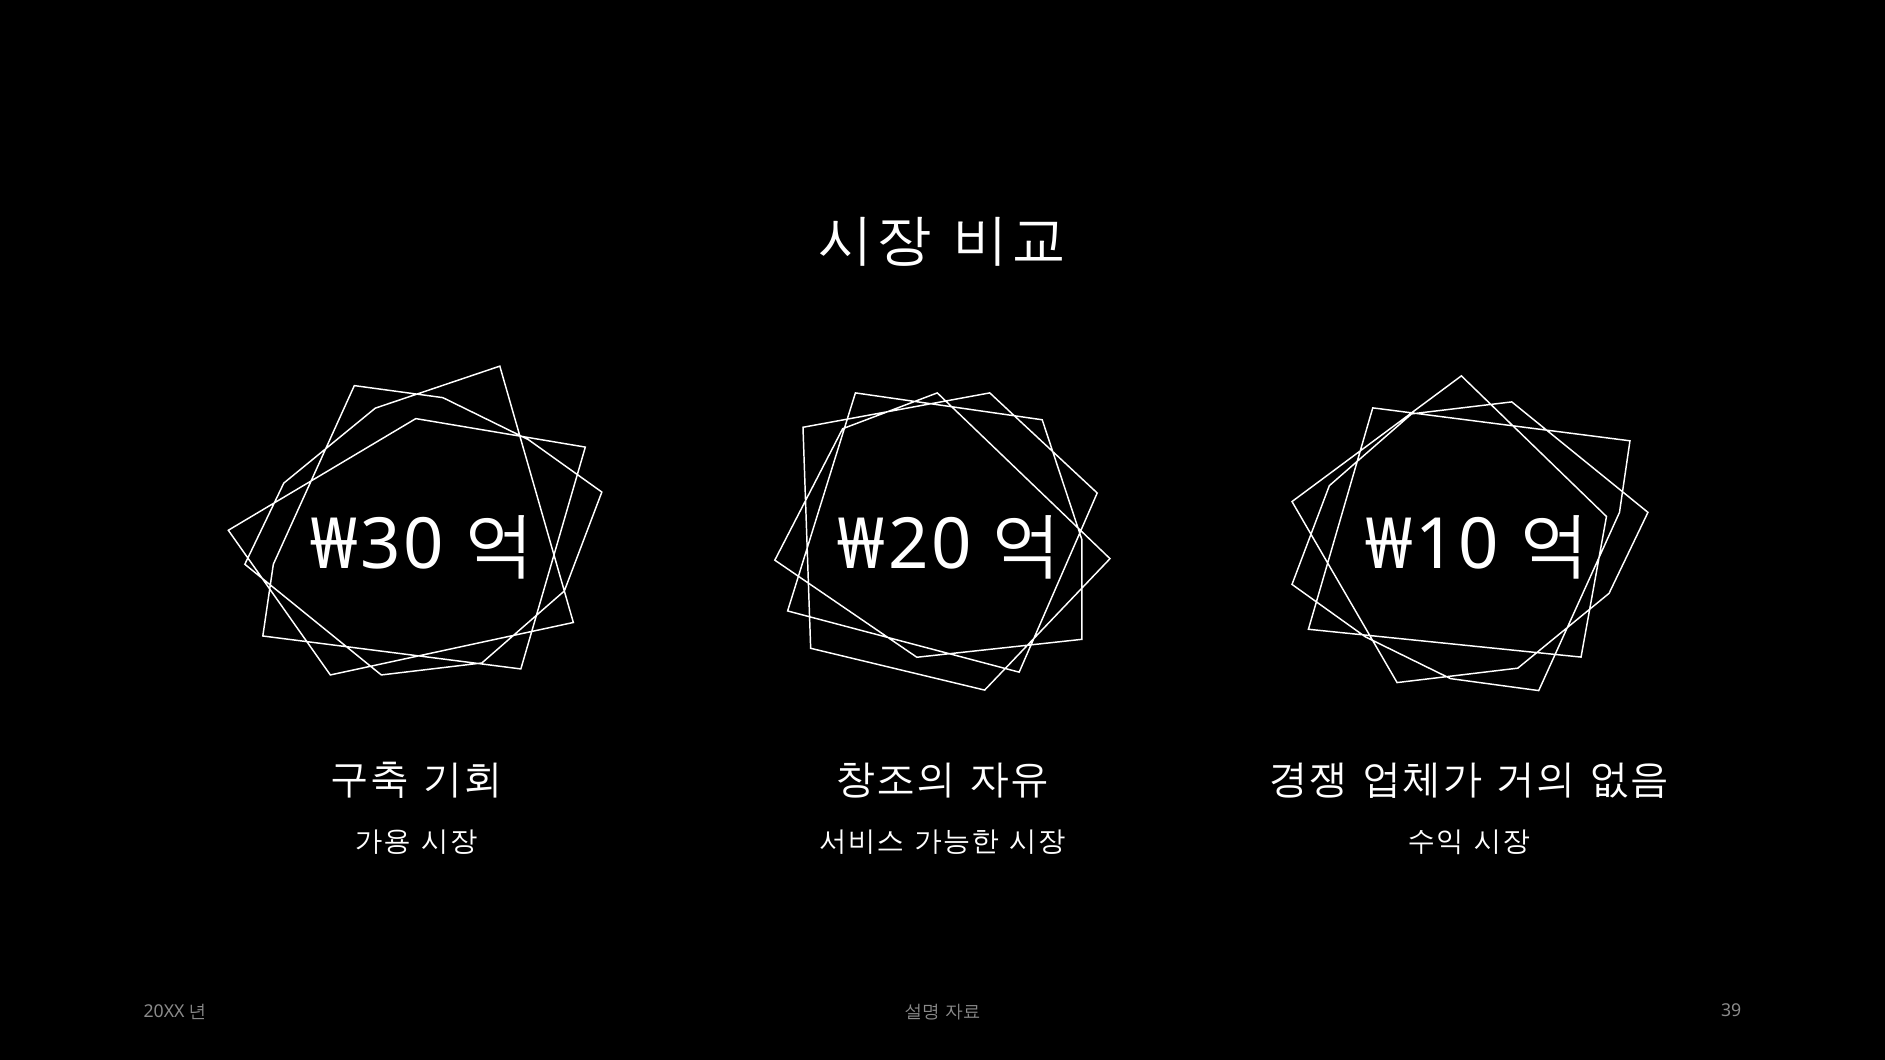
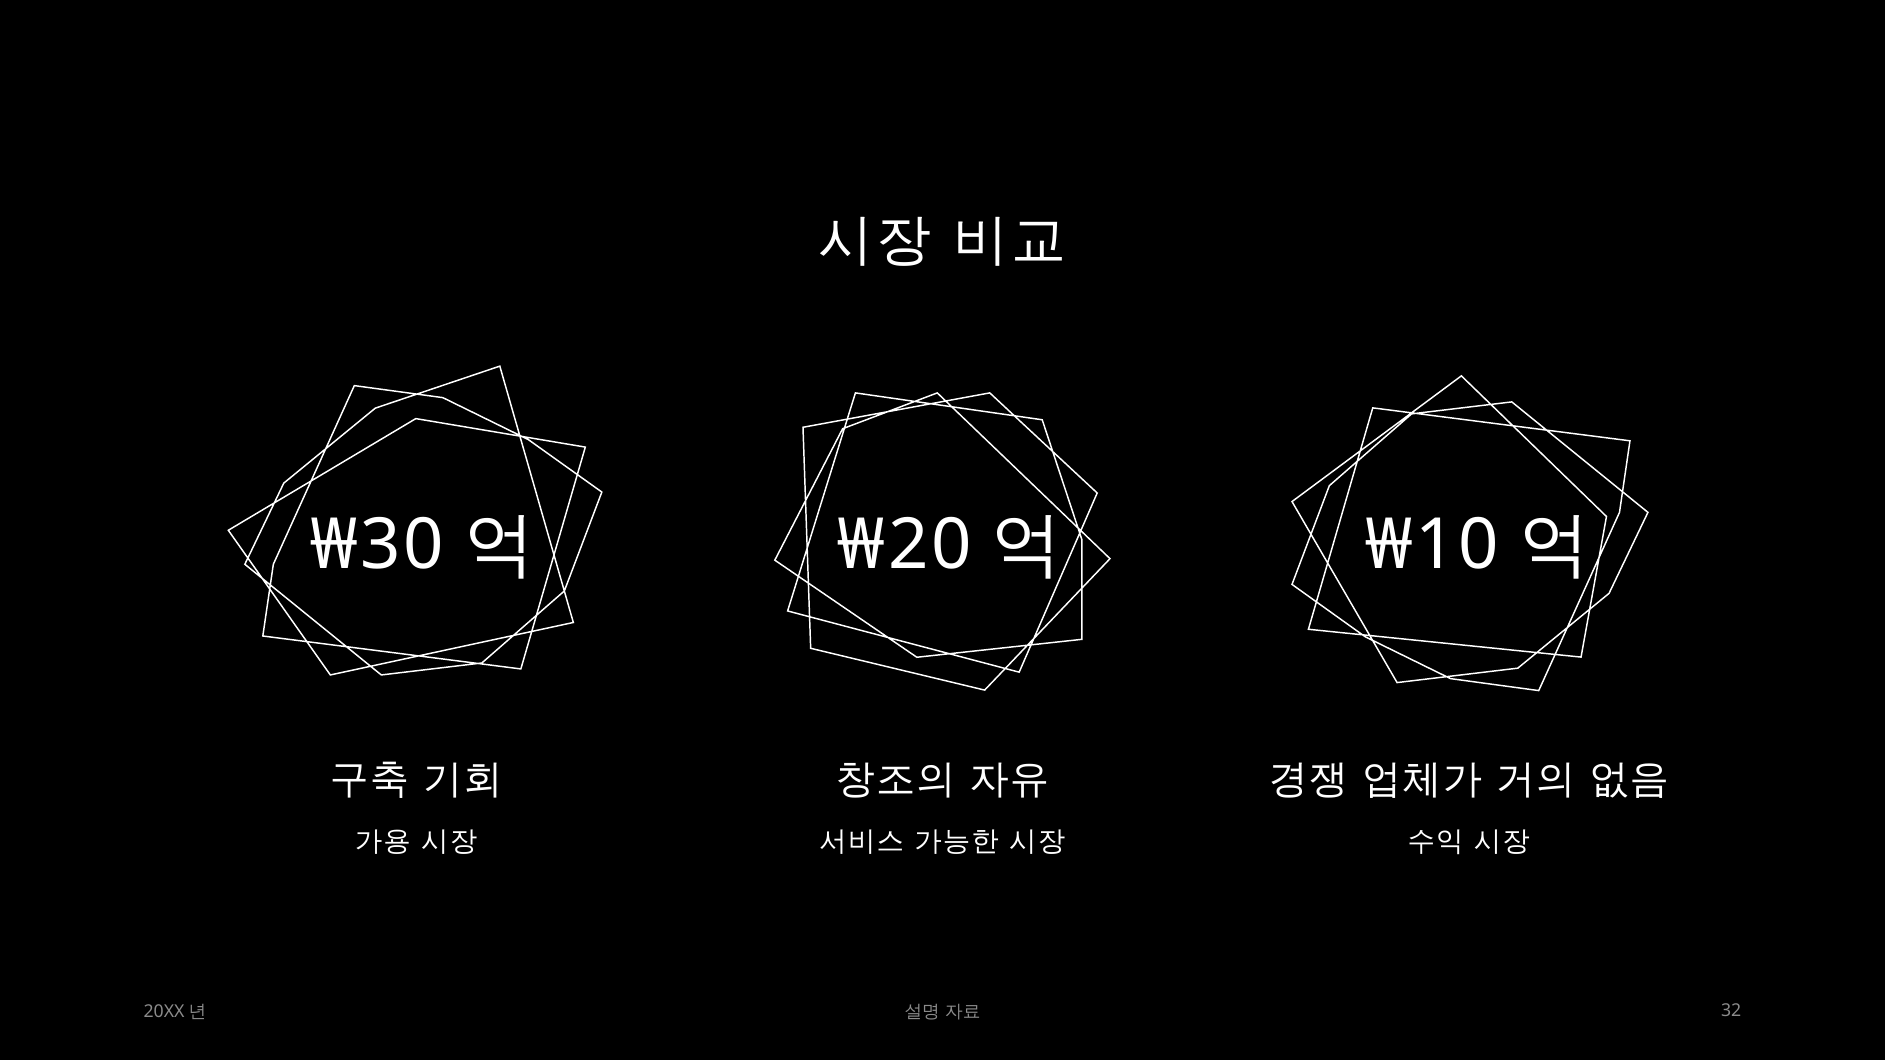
39: 39 -> 32 (1731, 1011)
